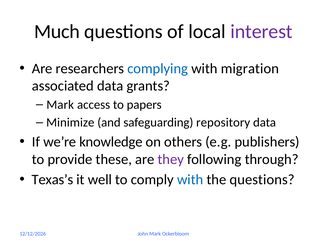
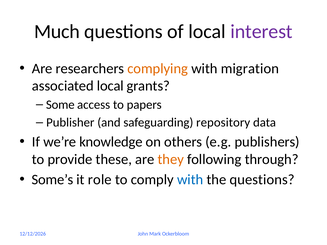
complying colour: blue -> orange (158, 69)
associated data: data -> local (110, 86)
Mark: Mark -> Some (60, 105)
Minimize: Minimize -> Publisher (70, 123)
they colour: purple -> orange (171, 159)
Texas’s: Texas’s -> Some’s (53, 180)
well: well -> role (100, 180)
